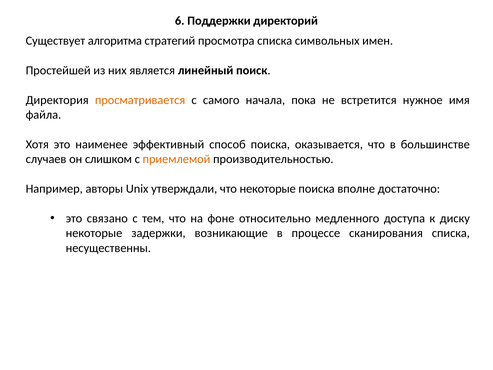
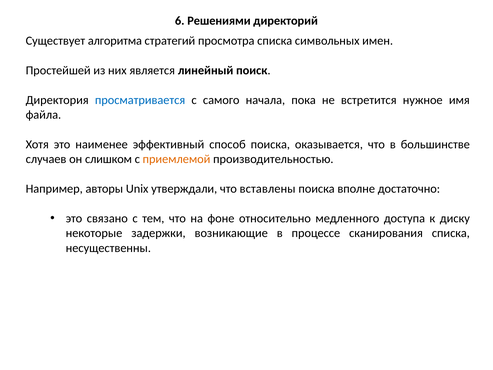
Поддержки: Поддержки -> Решениями (219, 21)
просматривается colour: orange -> blue (140, 100)
что некоторые: некоторые -> вставлены (268, 189)
